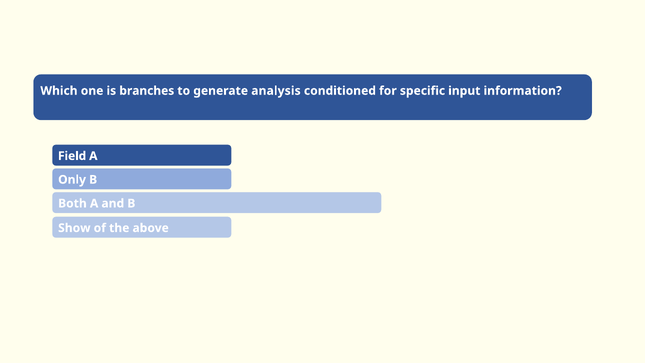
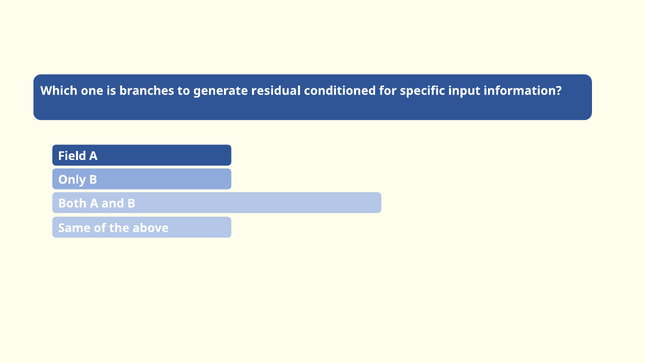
analysis: analysis -> residual (276, 91)
Show: Show -> Same (74, 228)
